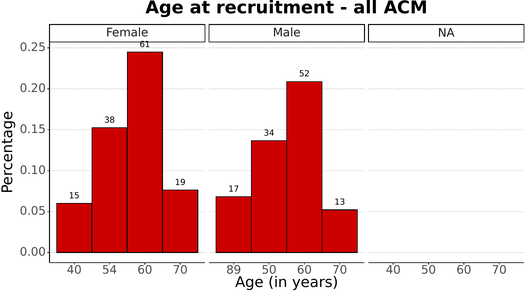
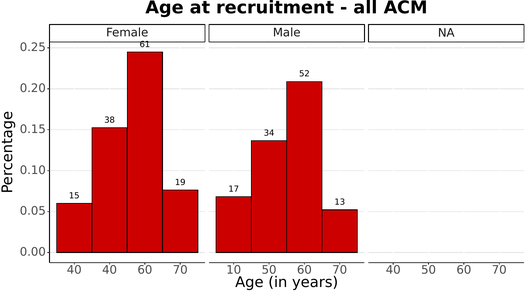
40 54: 54 -> 40 (110, 270)
89: 89 -> 10 (234, 270)
